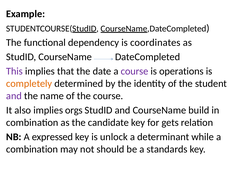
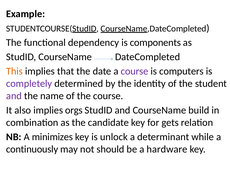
coordinates: coordinates -> components (155, 42)
This colour: purple -> orange (14, 71)
operations: operations -> computers (181, 71)
completely colour: orange -> purple (29, 83)
expressed: expressed -> minimizes (52, 136)
combination: combination -> continuously (32, 149)
standards: standards -> hardware (167, 149)
